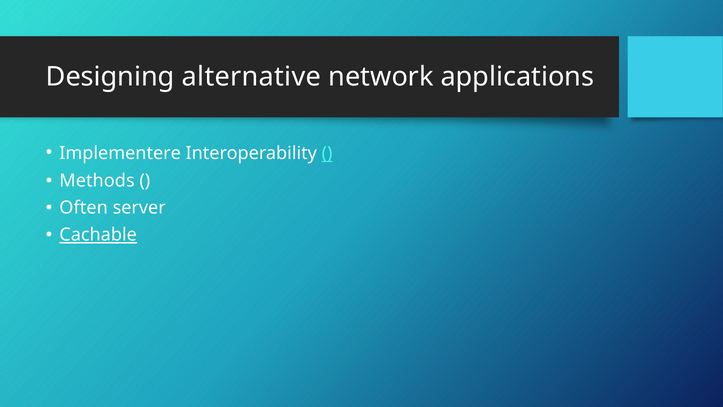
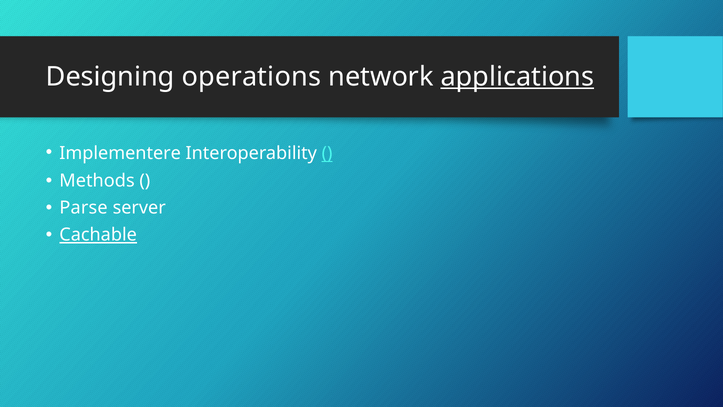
alternative: alternative -> operations (251, 77)
applications underline: none -> present (517, 77)
Often: Often -> Parse (84, 208)
